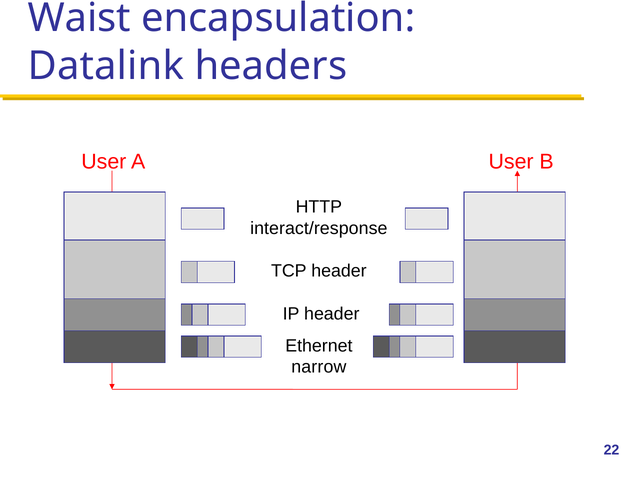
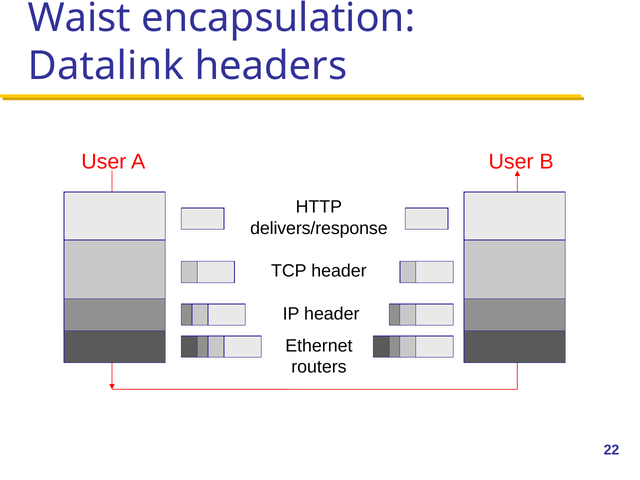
interact/response: interact/response -> delivers/response (319, 228)
narrow: narrow -> routers (319, 367)
